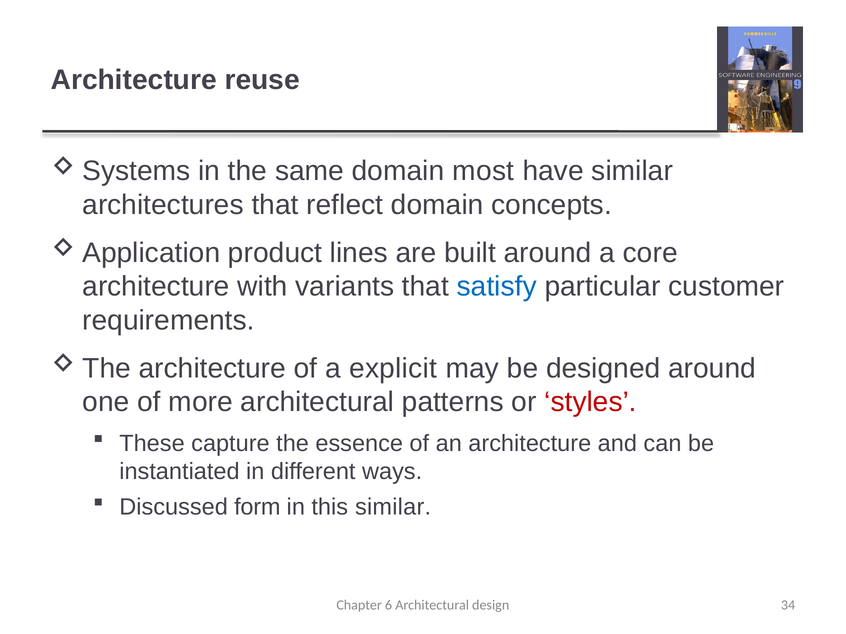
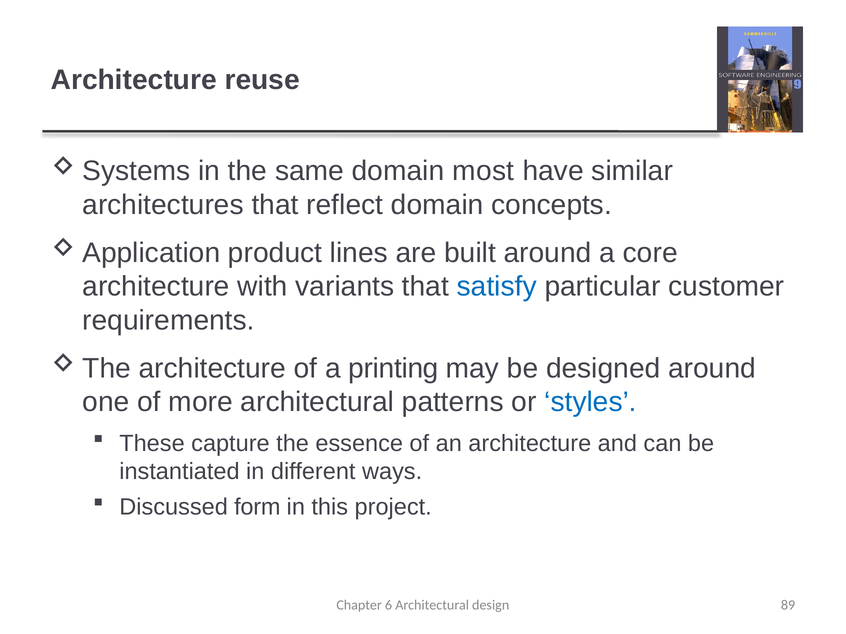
explicit: explicit -> printing (393, 369)
styles colour: red -> blue (591, 402)
this similar: similar -> project (393, 507)
34: 34 -> 89 (788, 606)
